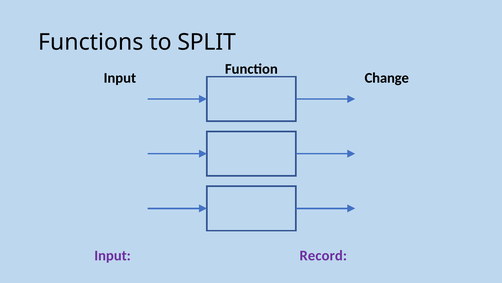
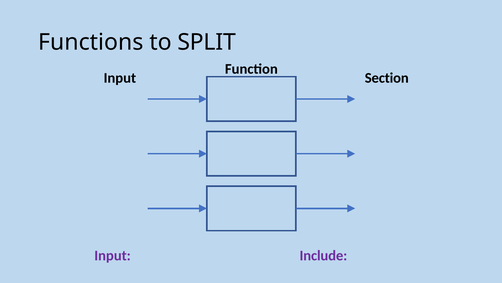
Change: Change -> Section (387, 78)
Record: Record -> Include (323, 255)
